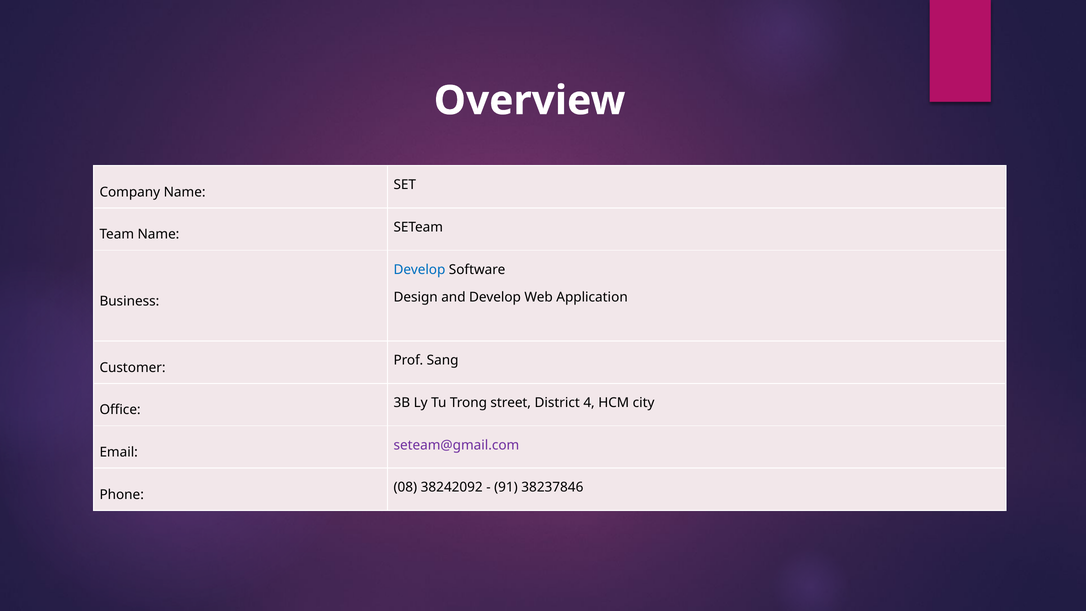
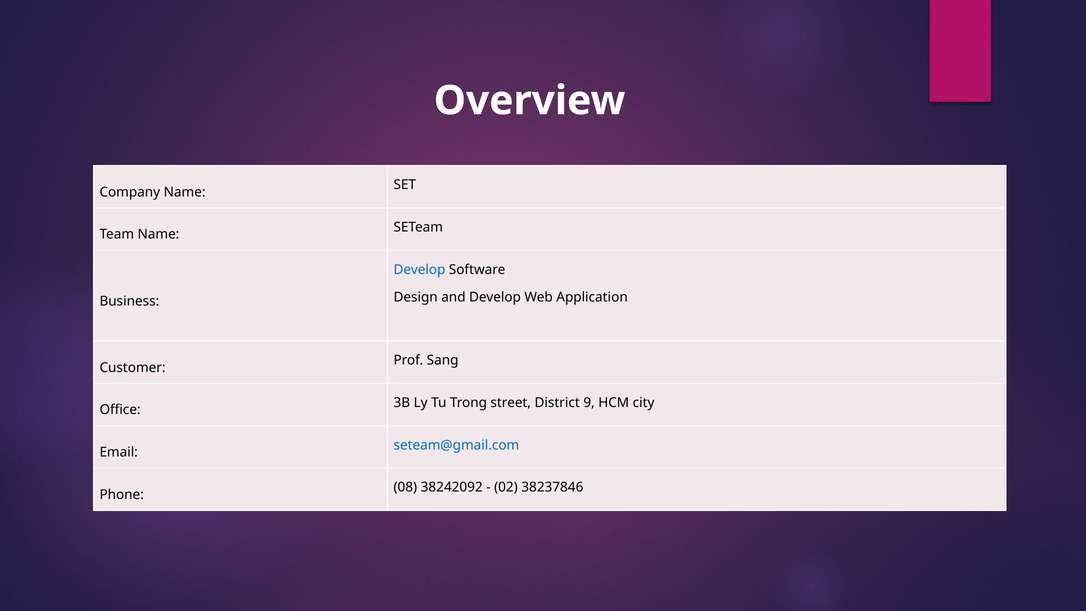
4: 4 -> 9 (589, 403)
seteam@gmail.com colour: purple -> blue (456, 445)
91: 91 -> 02 (506, 487)
